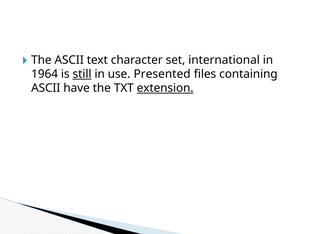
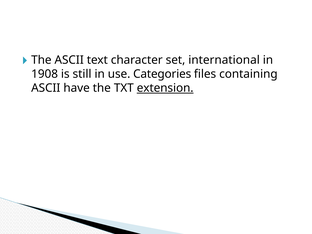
1964: 1964 -> 1908 (45, 74)
still underline: present -> none (82, 74)
Presented: Presented -> Categories (162, 74)
